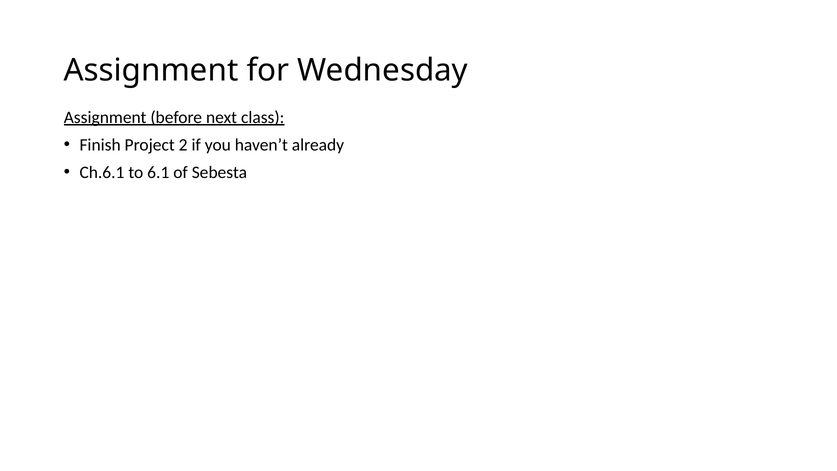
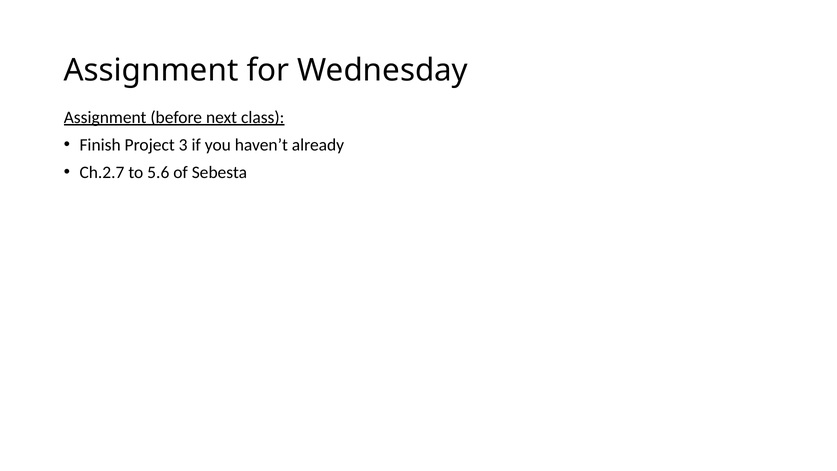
2: 2 -> 3 (183, 145)
Ch.6.1: Ch.6.1 -> Ch.2.7 (102, 172)
6.1: 6.1 -> 5.6 (158, 172)
